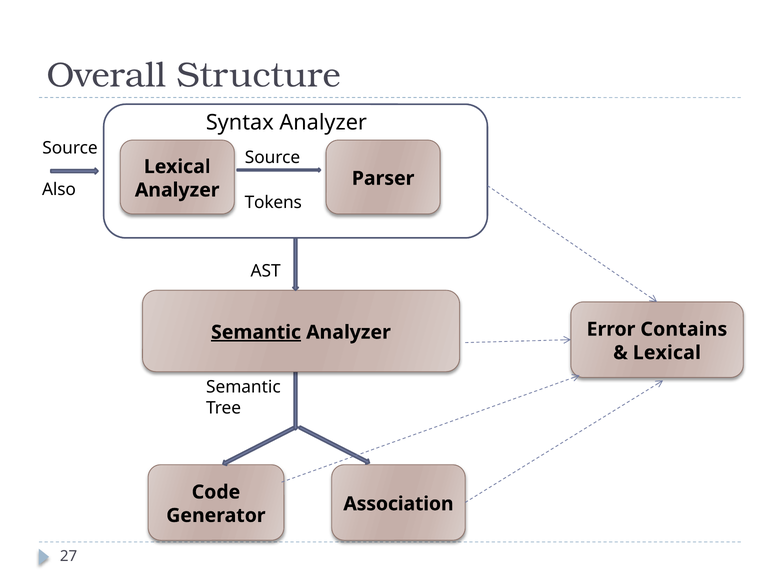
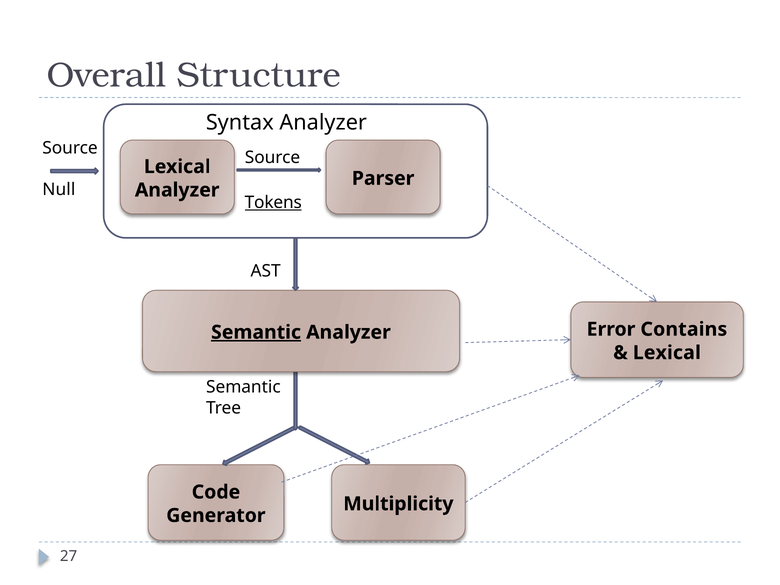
Also: Also -> Null (59, 190)
Tokens underline: none -> present (273, 202)
Association: Association -> Multiplicity (398, 504)
